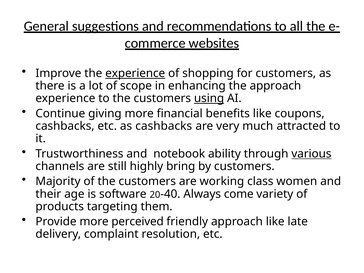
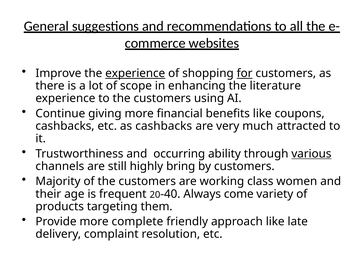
for underline: none -> present (245, 73)
the approach: approach -> literature (275, 86)
using underline: present -> none (209, 98)
notebook: notebook -> occurring (179, 154)
software: software -> frequent (123, 194)
perceived: perceived -> complete (137, 222)
